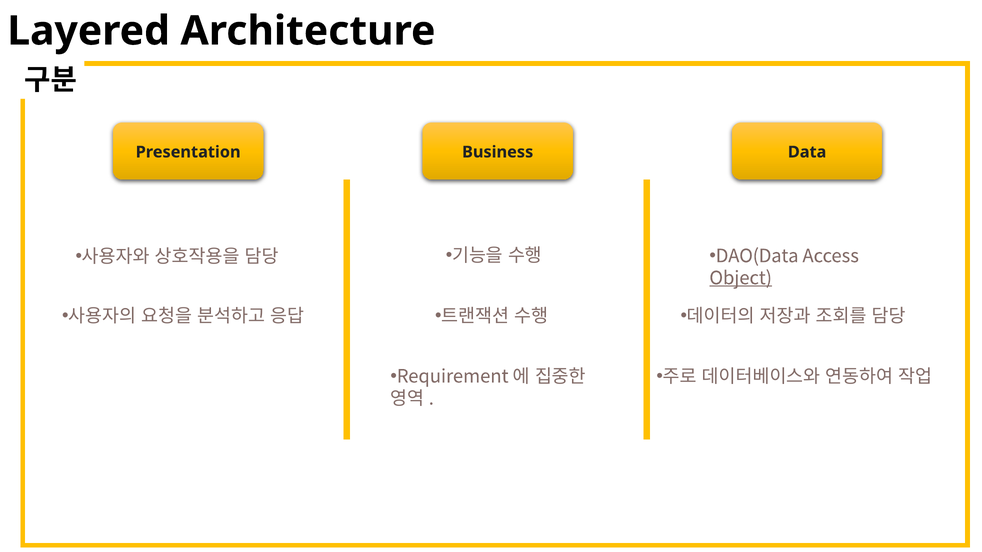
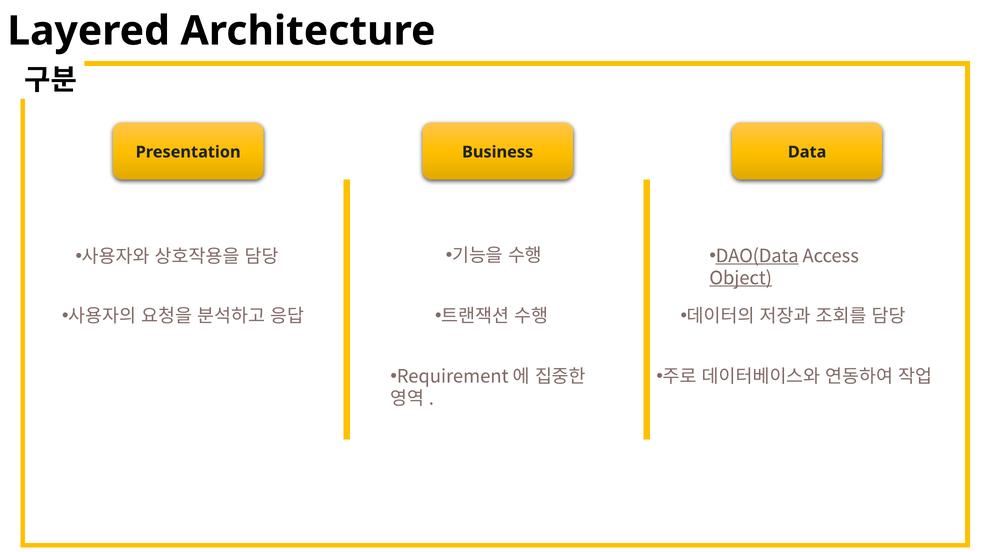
DAO(Data underline: none -> present (757, 256)
